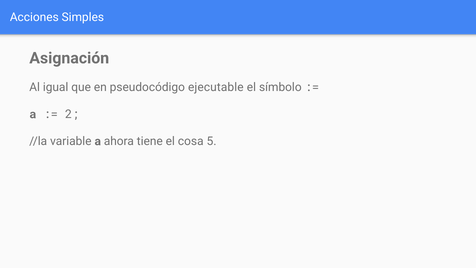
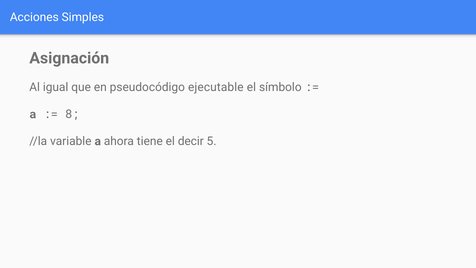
2: 2 -> 8 (72, 114)
cosa: cosa -> decir (191, 141)
